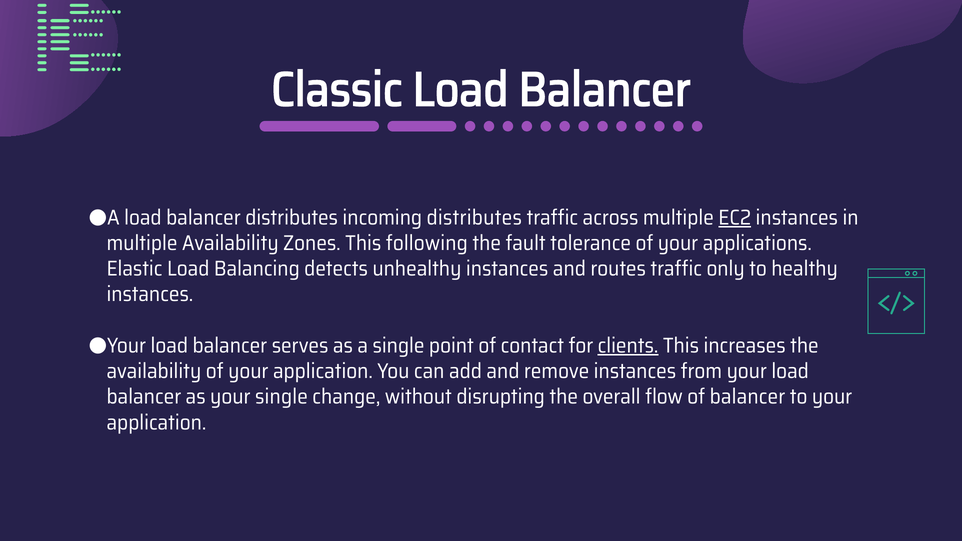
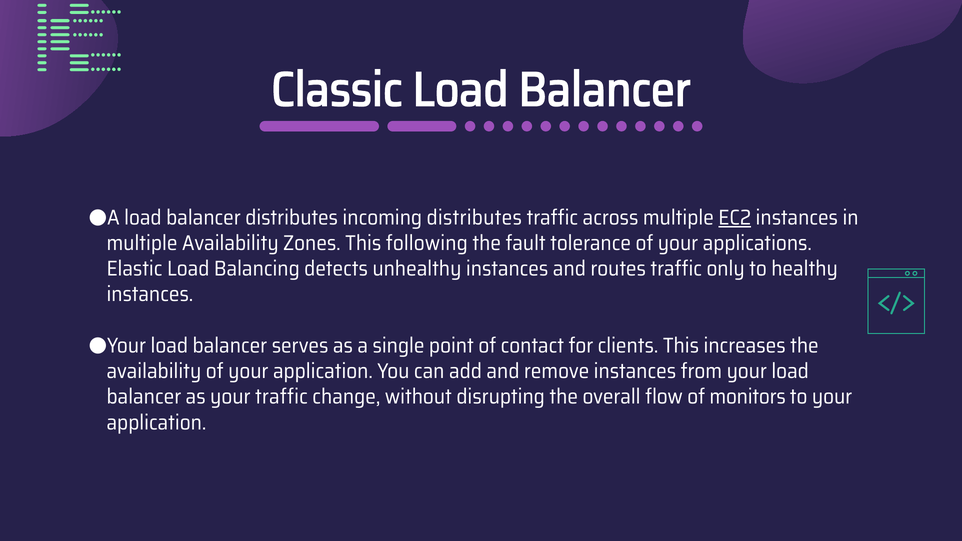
clients underline: present -> none (628, 346)
your single: single -> traffic (281, 397)
of balancer: balancer -> monitors (748, 397)
